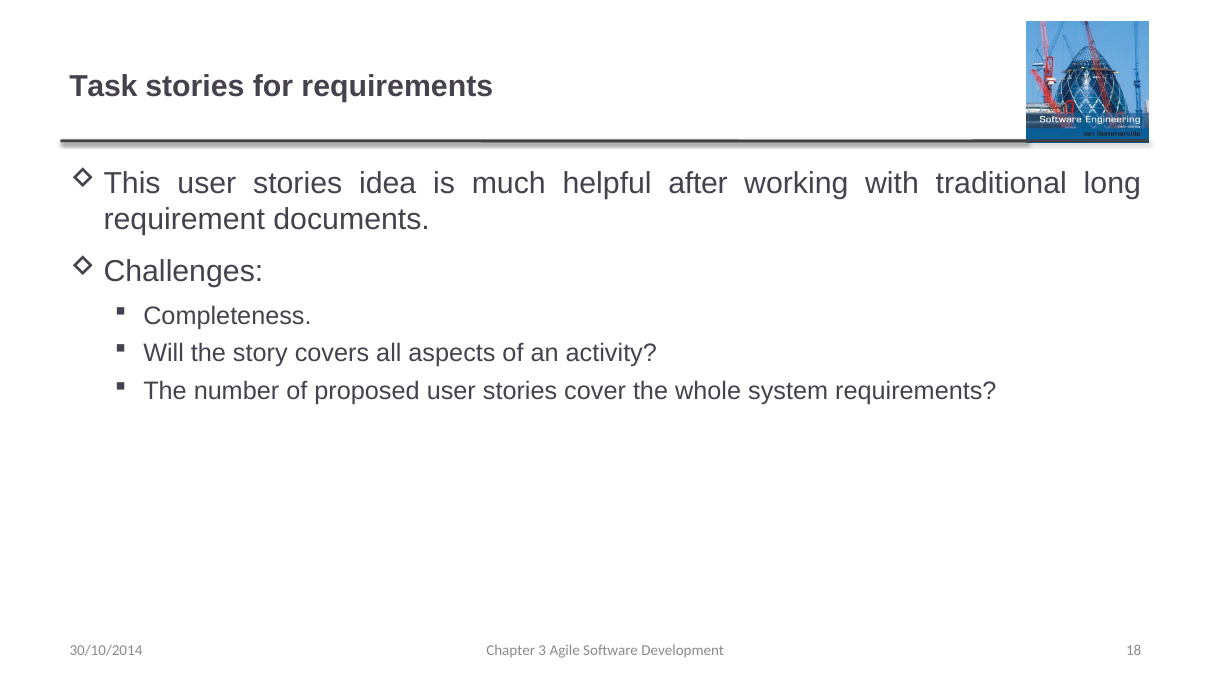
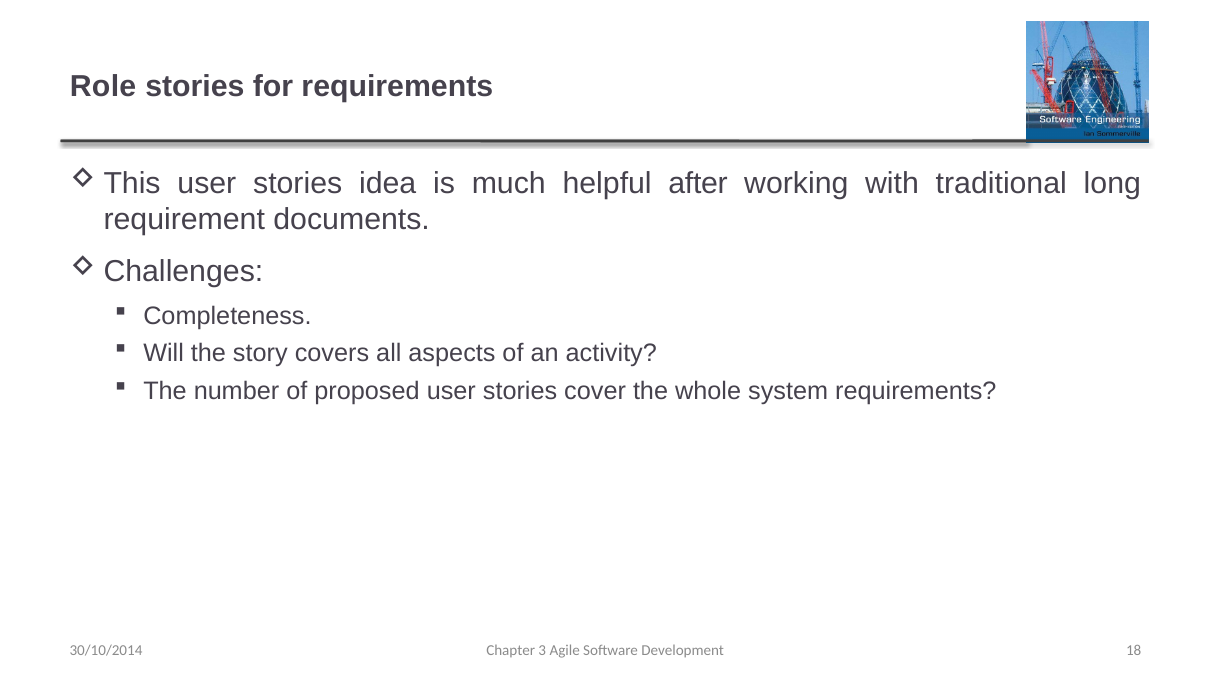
Task: Task -> Role (103, 86)
